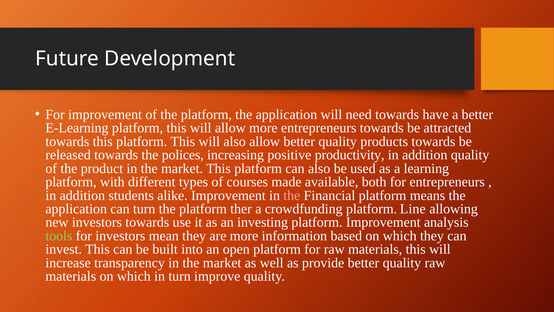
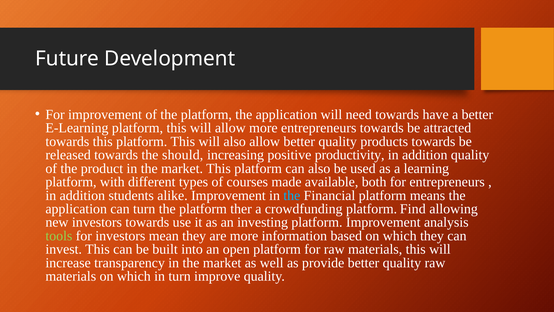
polices: polices -> should (183, 155)
the colour: pink -> light blue (292, 195)
Line: Line -> Find (413, 209)
